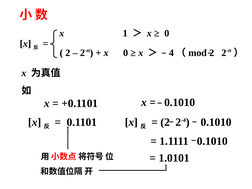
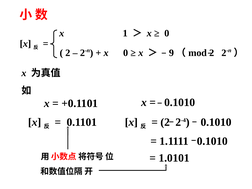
4: 4 -> 9 (171, 53)
